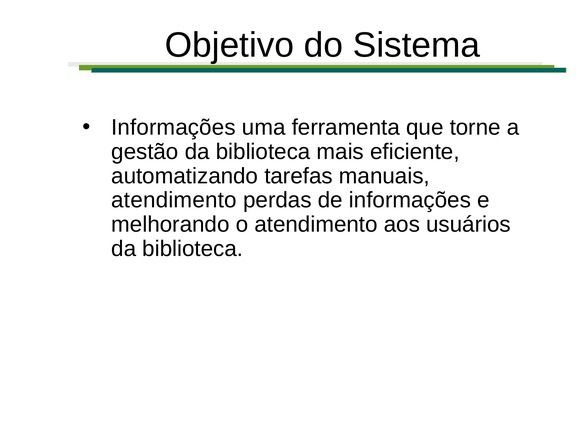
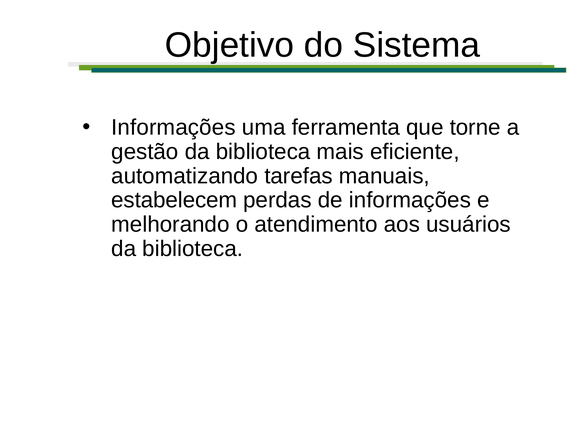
atendimento: atendimento -> estabelecem (174, 200)
